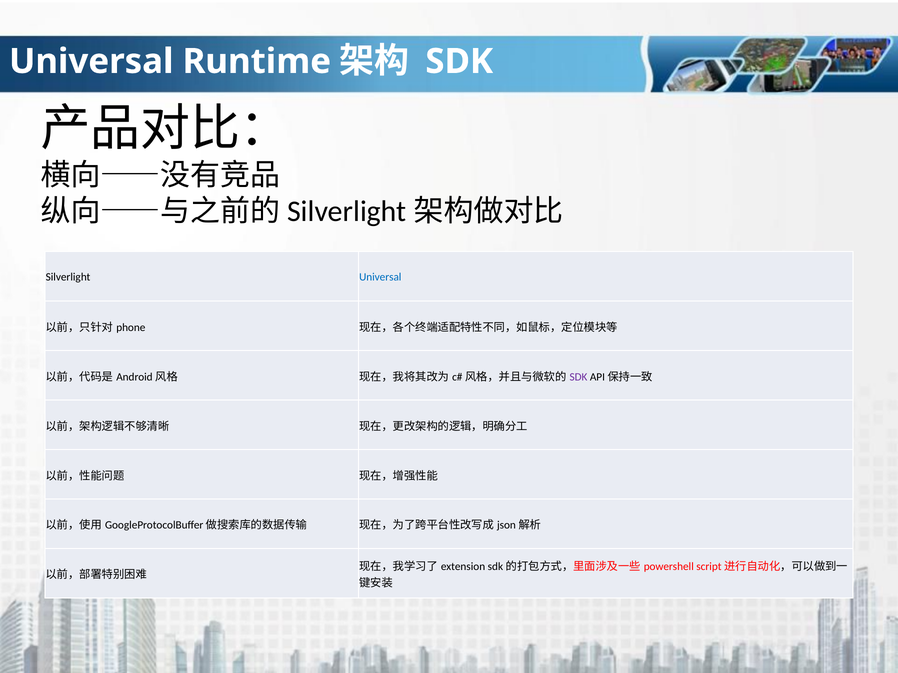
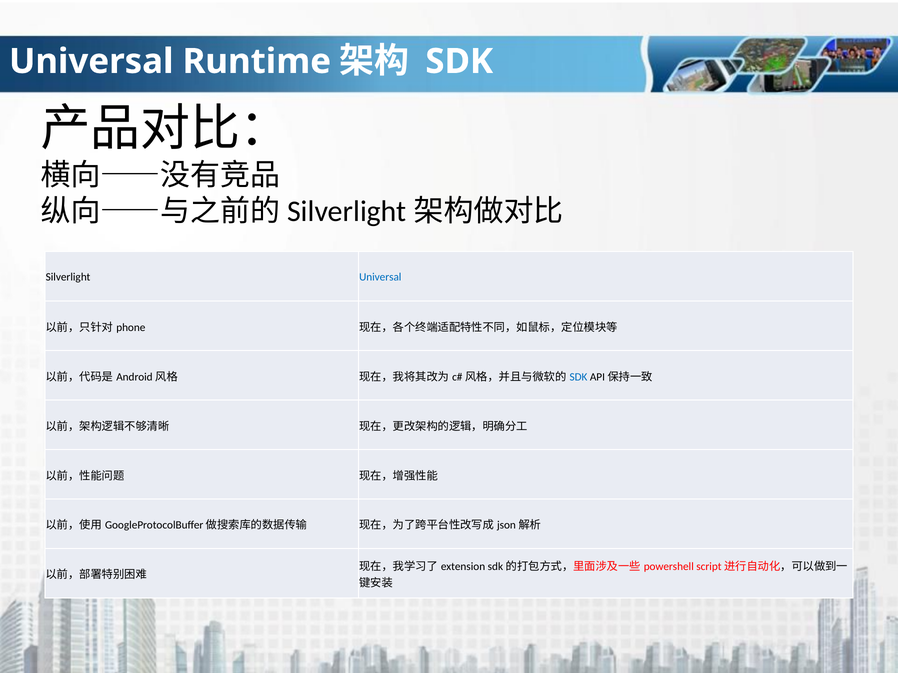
SDK colour: purple -> blue (578, 377)
